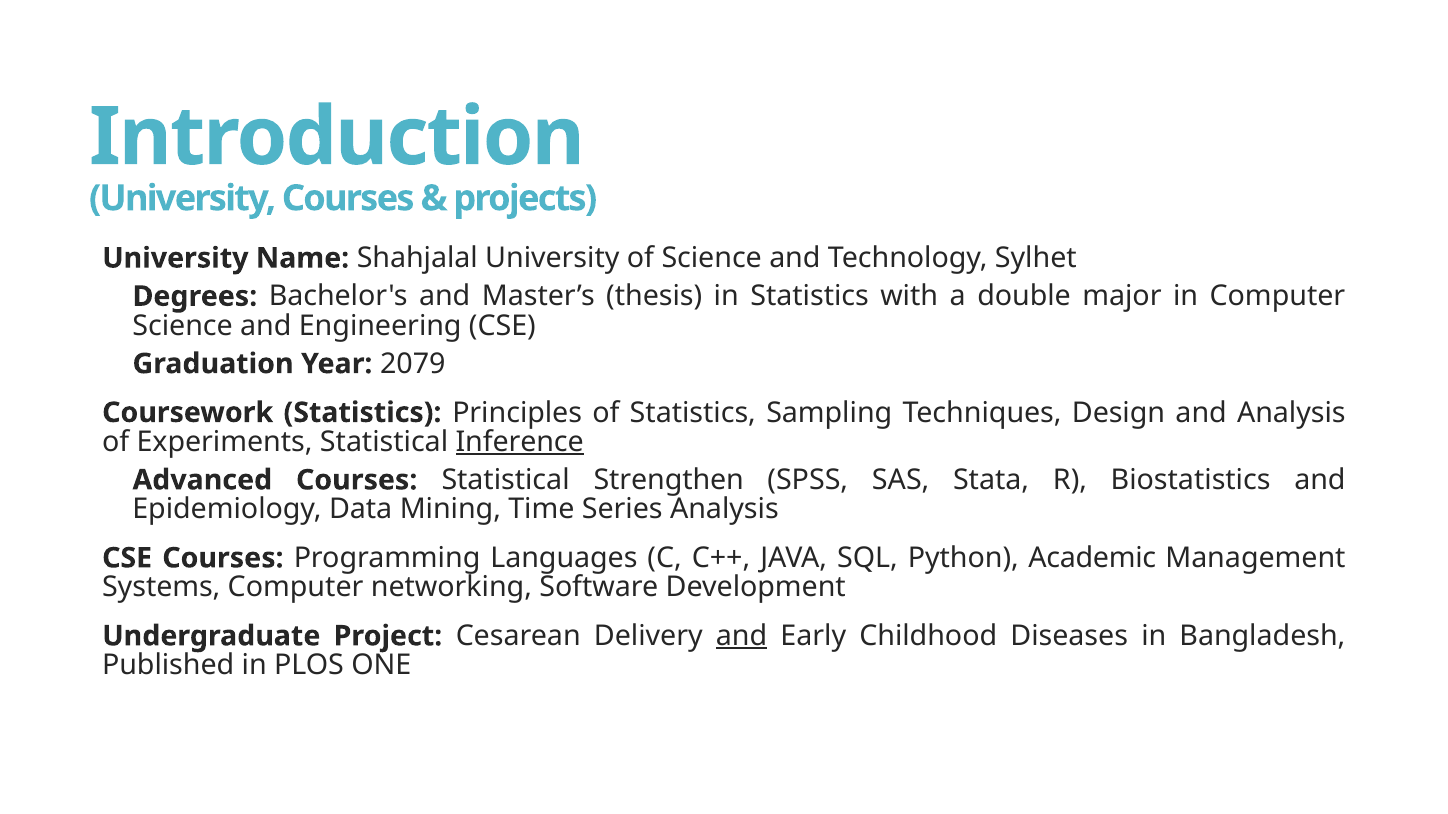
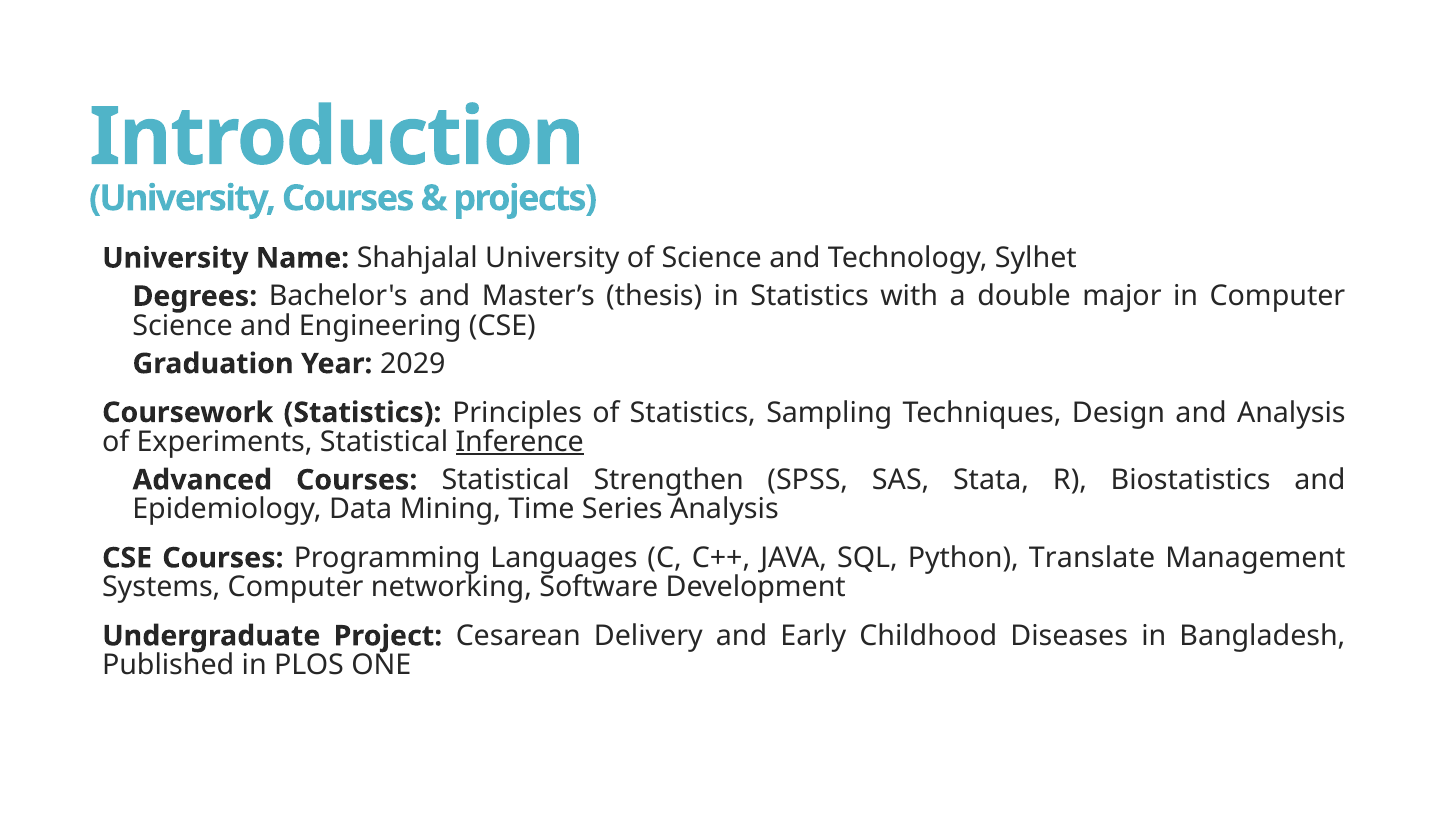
2079: 2079 -> 2029 (413, 364)
Academic: Academic -> Translate (1092, 558)
and underline: present -> none (742, 636)
